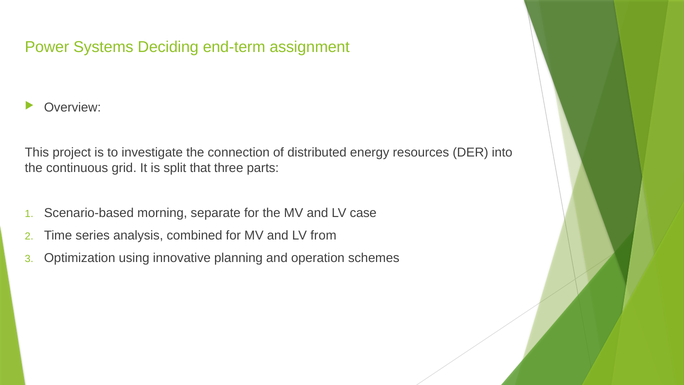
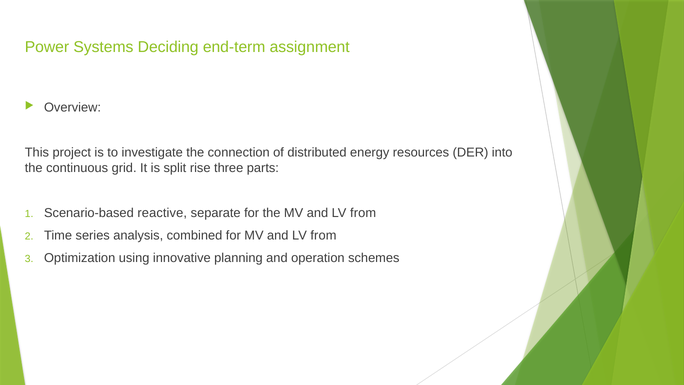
that: that -> rise (200, 168)
morning: morning -> reactive (162, 213)
case: case -> from (363, 213)
